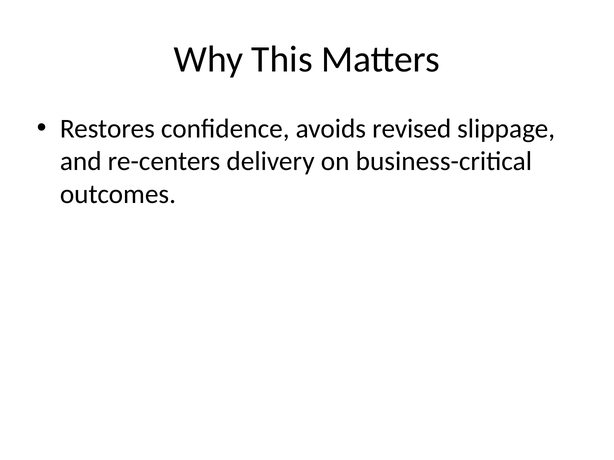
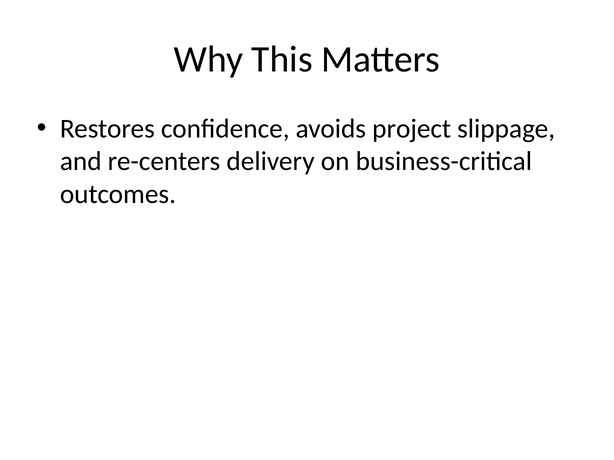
revised: revised -> project (412, 129)
